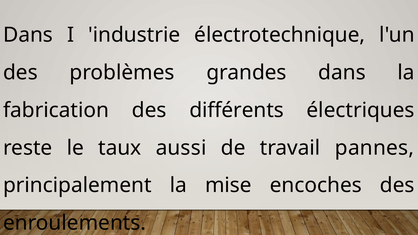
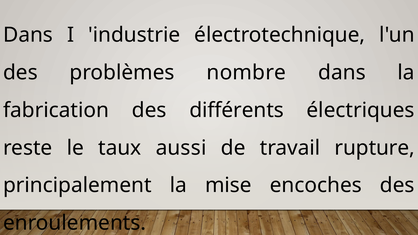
grandes: grandes -> nombre (246, 73)
pannes: pannes -> rupture (375, 148)
